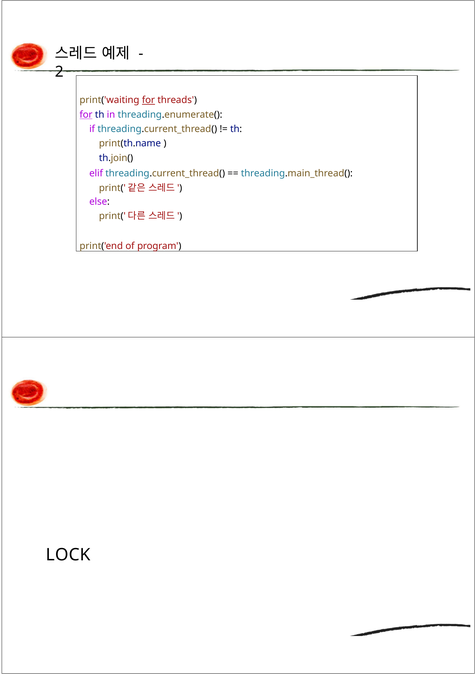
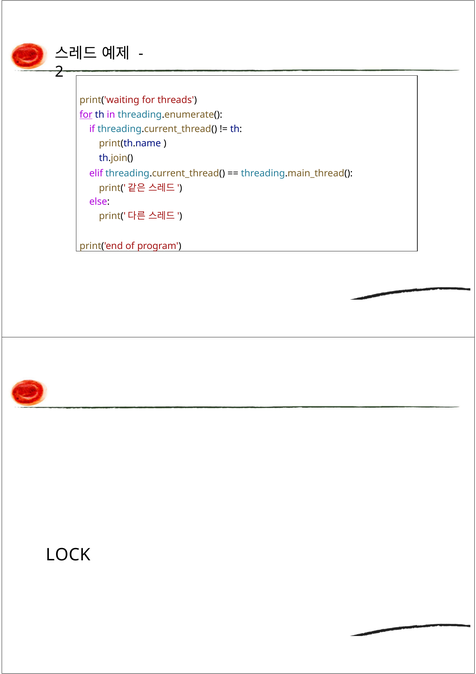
for underline: present -> none (148, 100)
